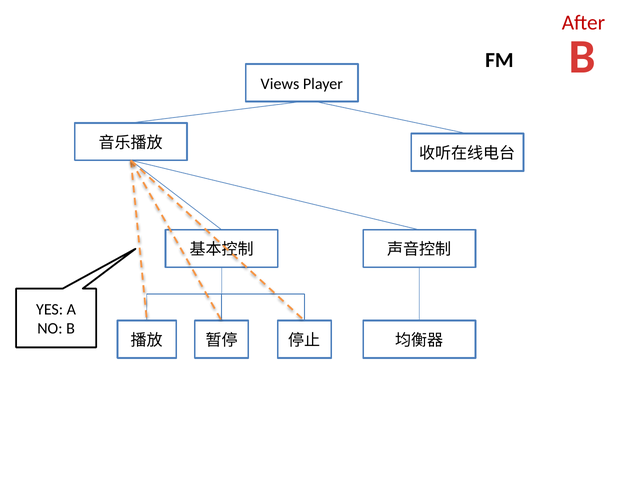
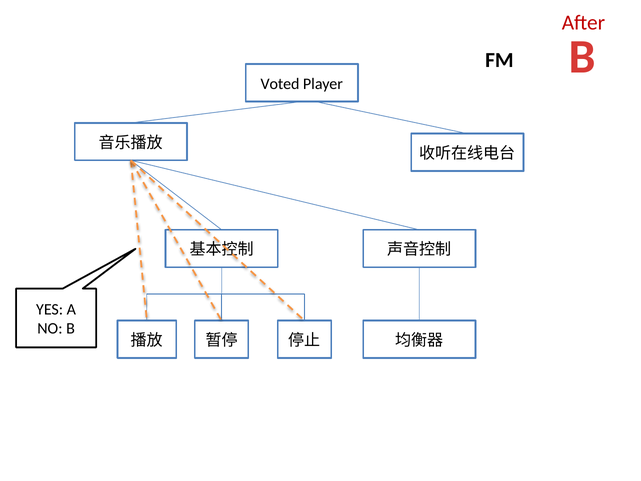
Views: Views -> Voted (280, 84)
